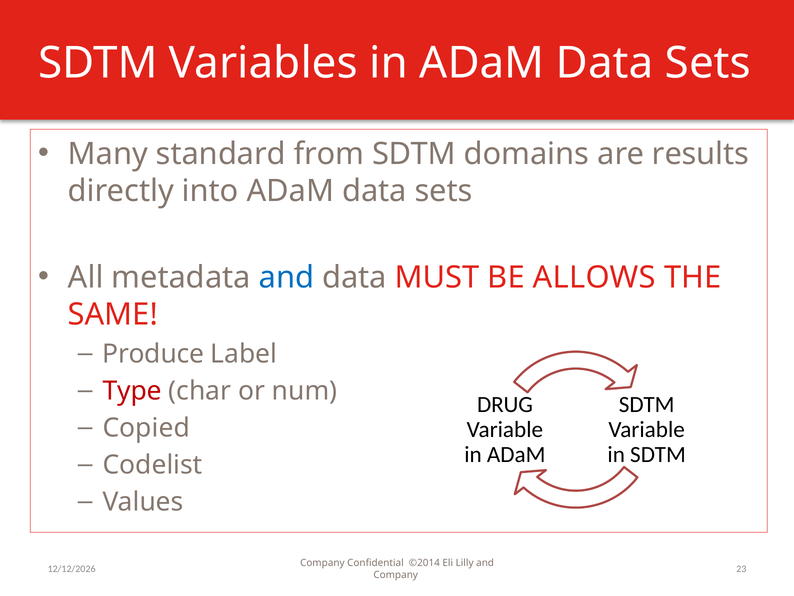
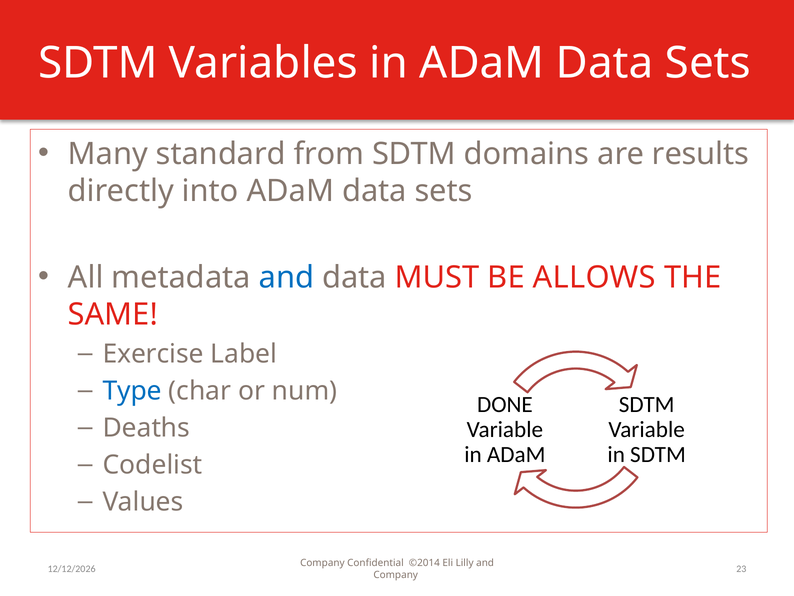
Produce: Produce -> Exercise (153, 354)
Type colour: red -> blue (132, 391)
DRUG: DRUG -> DONE (505, 404)
Copied: Copied -> Deaths (146, 428)
